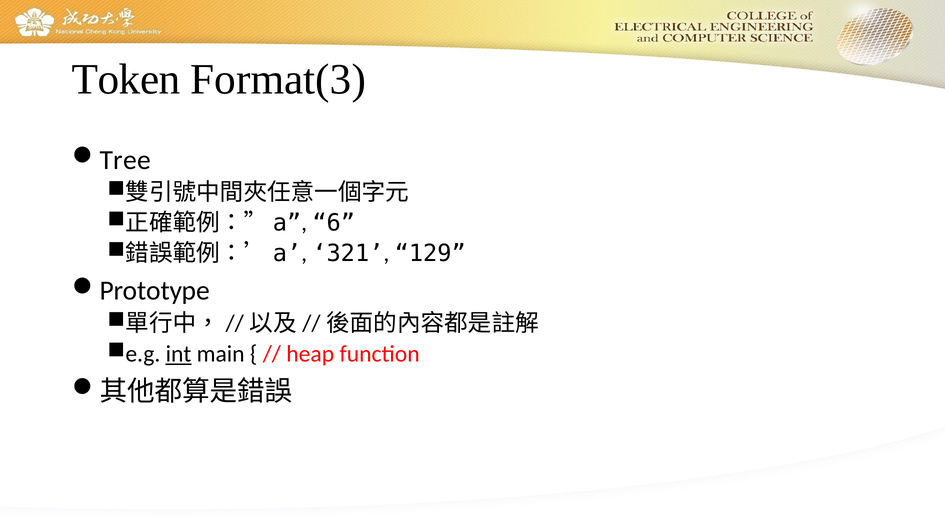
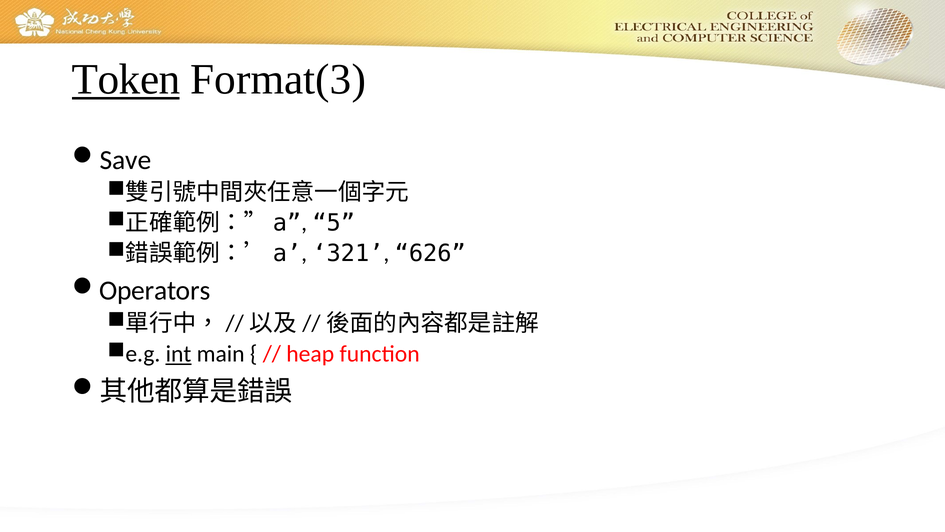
Token underline: none -> present (126, 79)
Tree: Tree -> Save (125, 160)
6: 6 -> 5 (334, 223)
129: 129 -> 626 (430, 253)
Prototype: Prototype -> Operators (155, 291)
